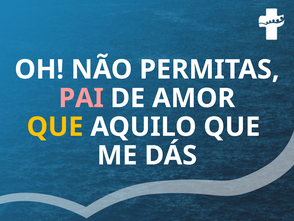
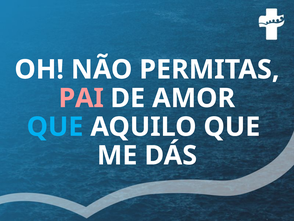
QUE colour: yellow -> light blue (55, 127)
